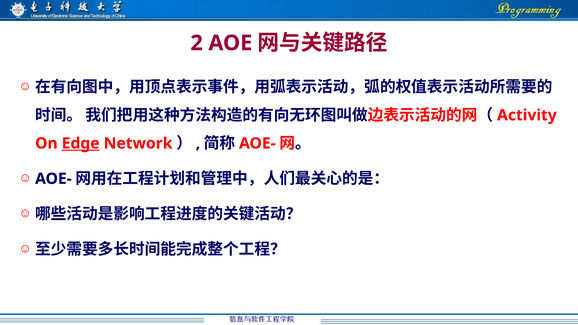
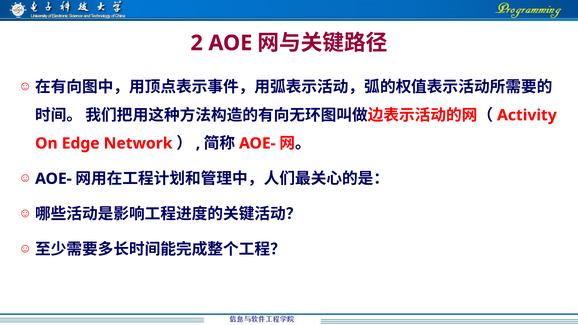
Edge underline: present -> none (81, 143)
